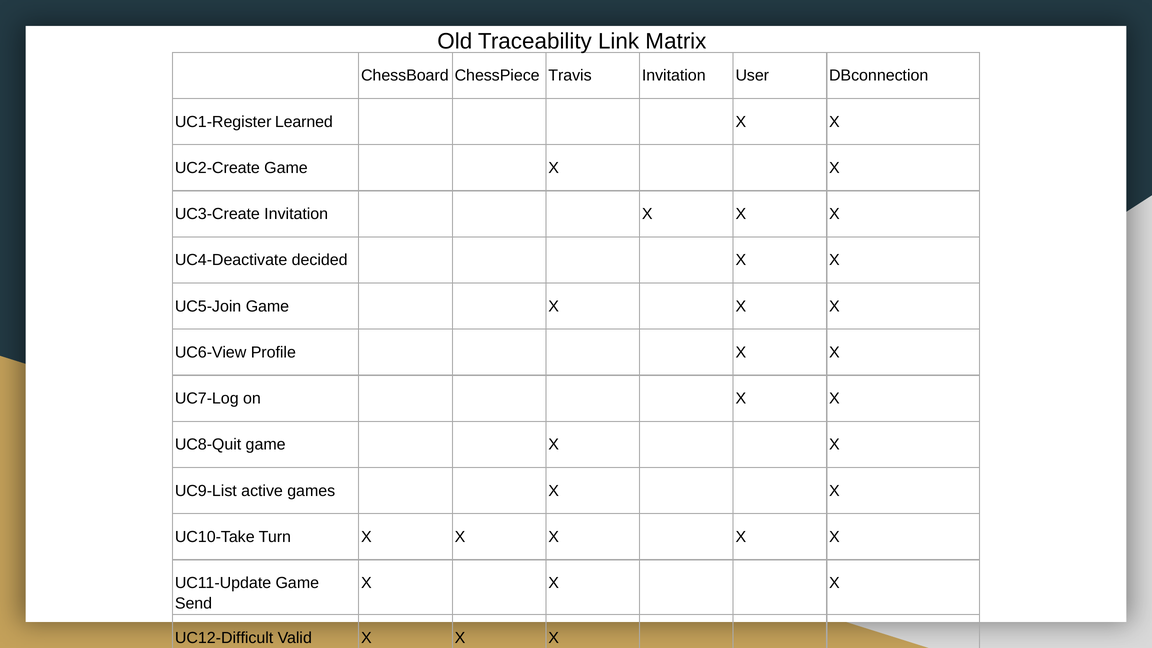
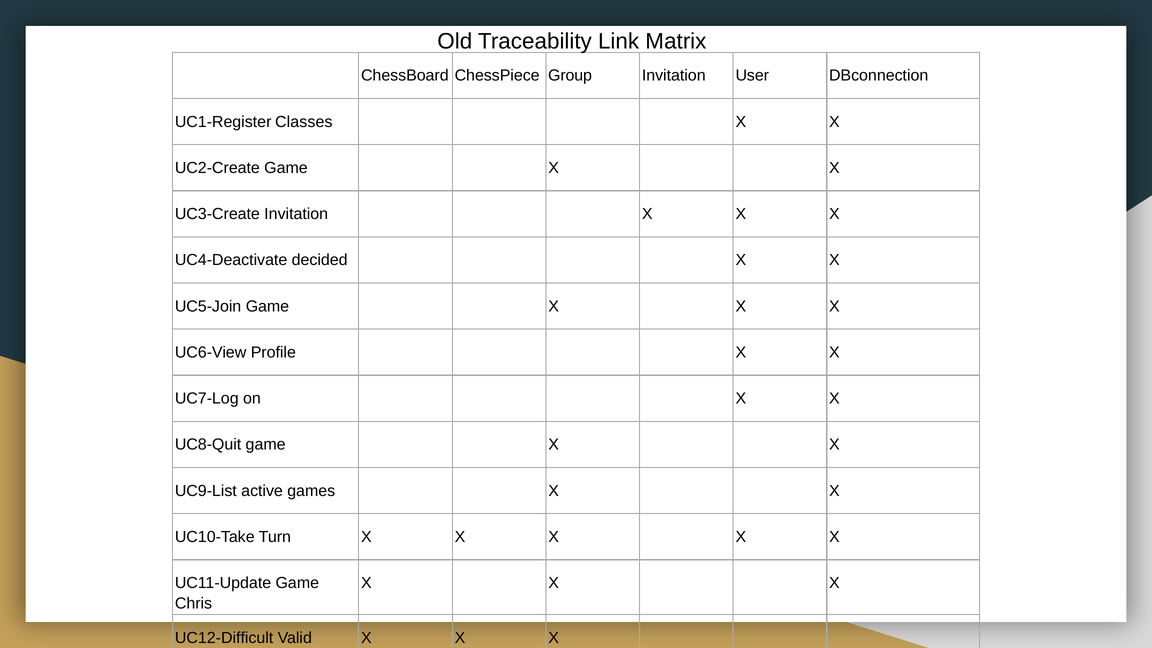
Travis: Travis -> Group (570, 76)
Learned: Learned -> Classes (304, 122)
Send: Send -> Chris (194, 604)
